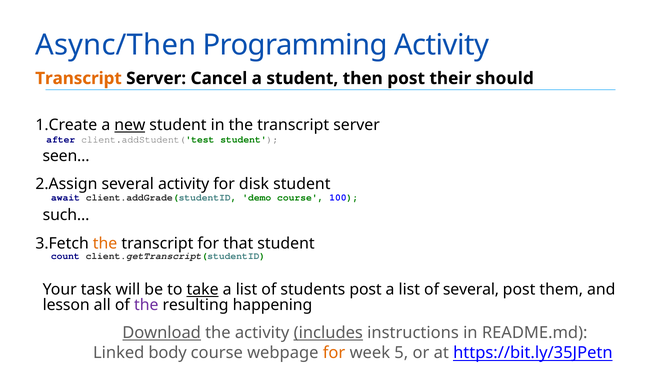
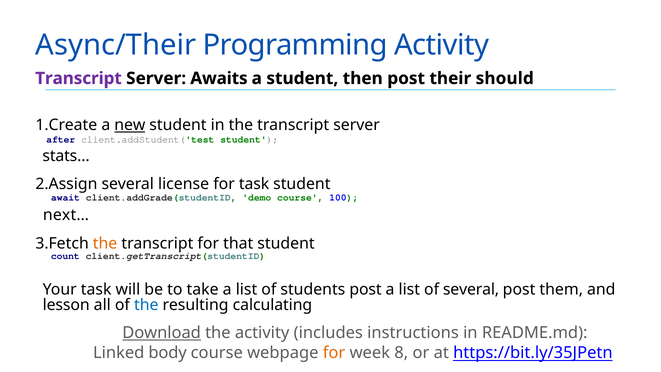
Async/Then: Async/Then -> Async/Their (116, 45)
Transcript colour: orange -> purple (78, 78)
Cancel: Cancel -> Awaits (219, 78)
seen…: seen… -> stats… (66, 156)
several activity: activity -> license (184, 184)
for disk: disk -> task (254, 184)
such…: such… -> next… (66, 215)
take underline: present -> none (203, 289)
the colour: purple -> blue (146, 305)
happening: happening -> calculating (272, 305)
includes underline: present -> none (328, 333)
5: 5 -> 8 (401, 353)
